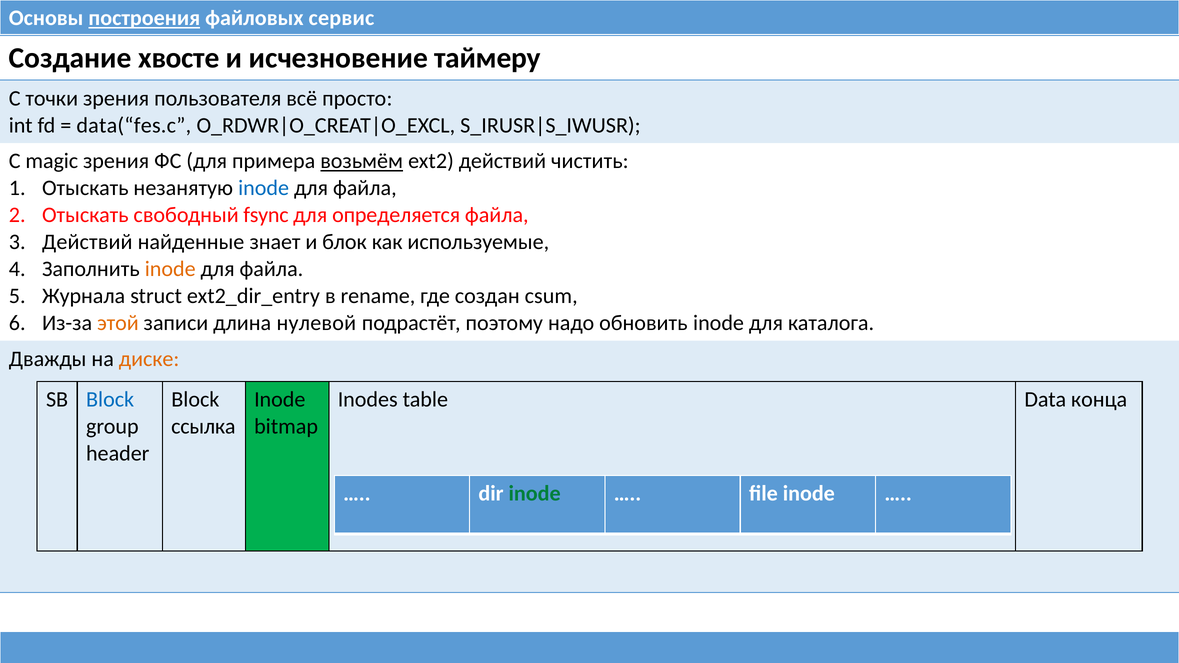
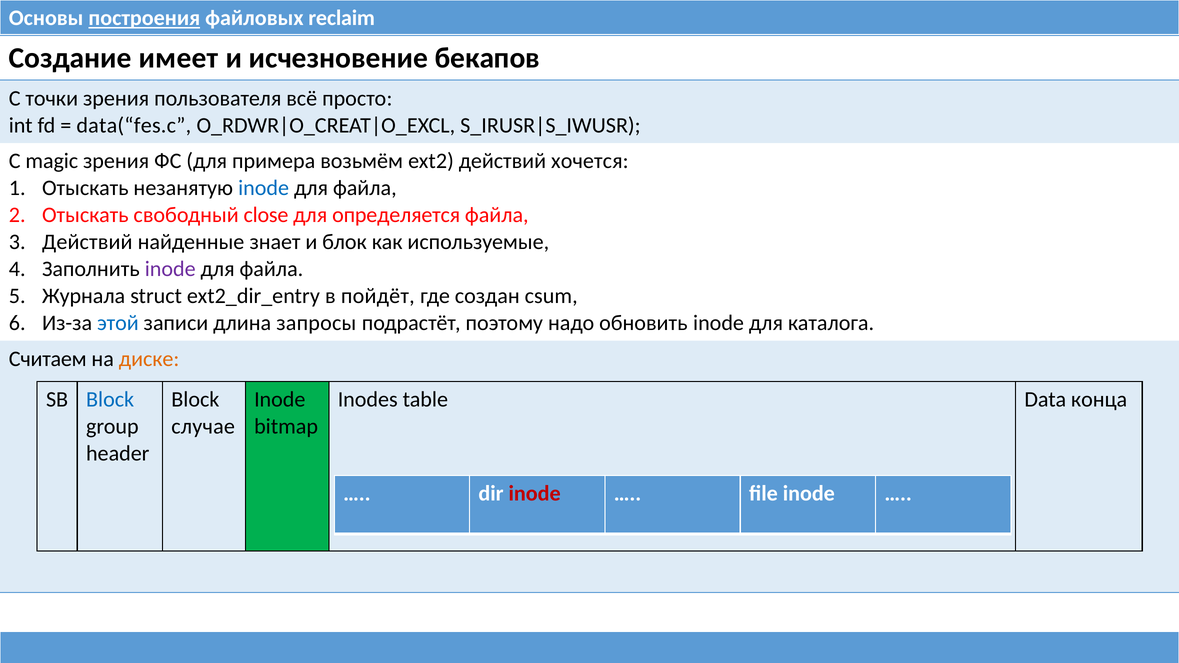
сервис: сервис -> reclaim (342, 18)
хвосте: хвосте -> имеет (179, 58)
таймеру: таймеру -> бекапов (487, 58)
возьмём underline: present -> none (362, 161)
чистить: чистить -> хочется (590, 161)
fsync: fsync -> close (266, 215)
inode colour: orange -> purple (170, 269)
rename: rename -> пойдёт (378, 296)
этой colour: orange -> blue (118, 323)
нулевой: нулевой -> запросы (316, 323)
Дважды: Дважды -> Считаем (48, 359)
ссылка: ссылка -> случае (203, 427)
inode colour: green -> red (535, 494)
